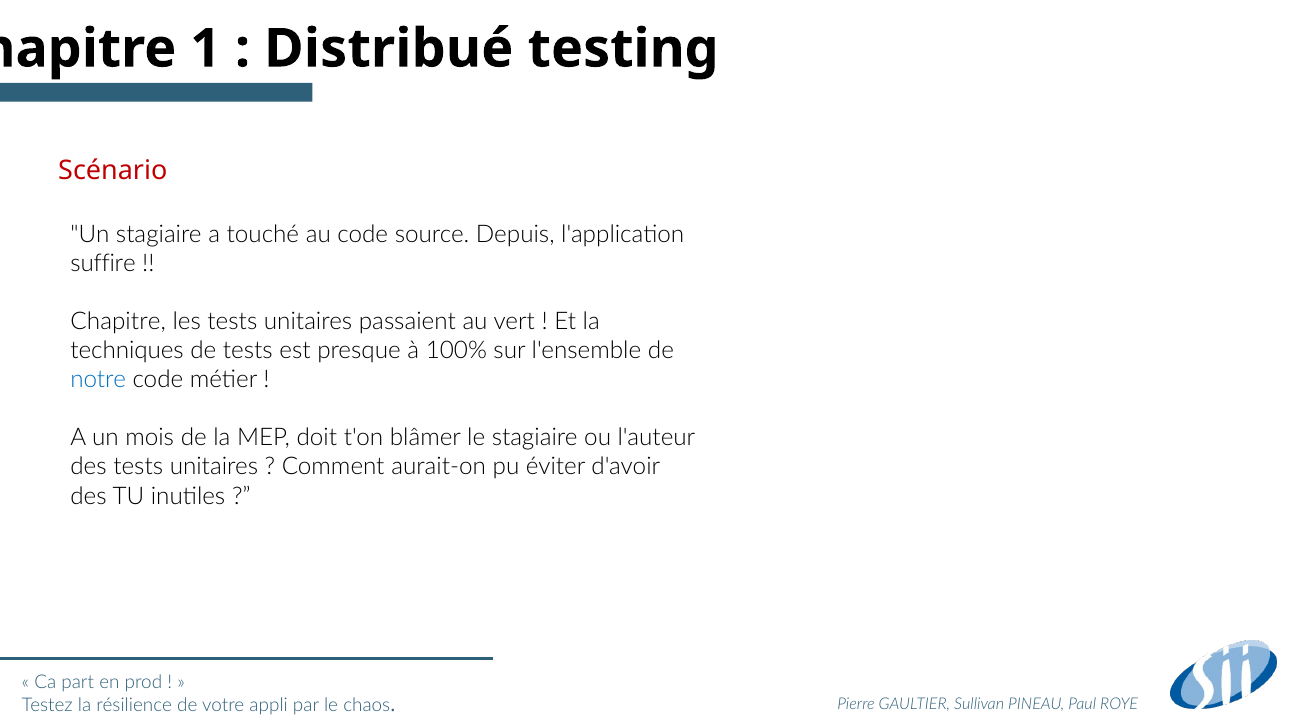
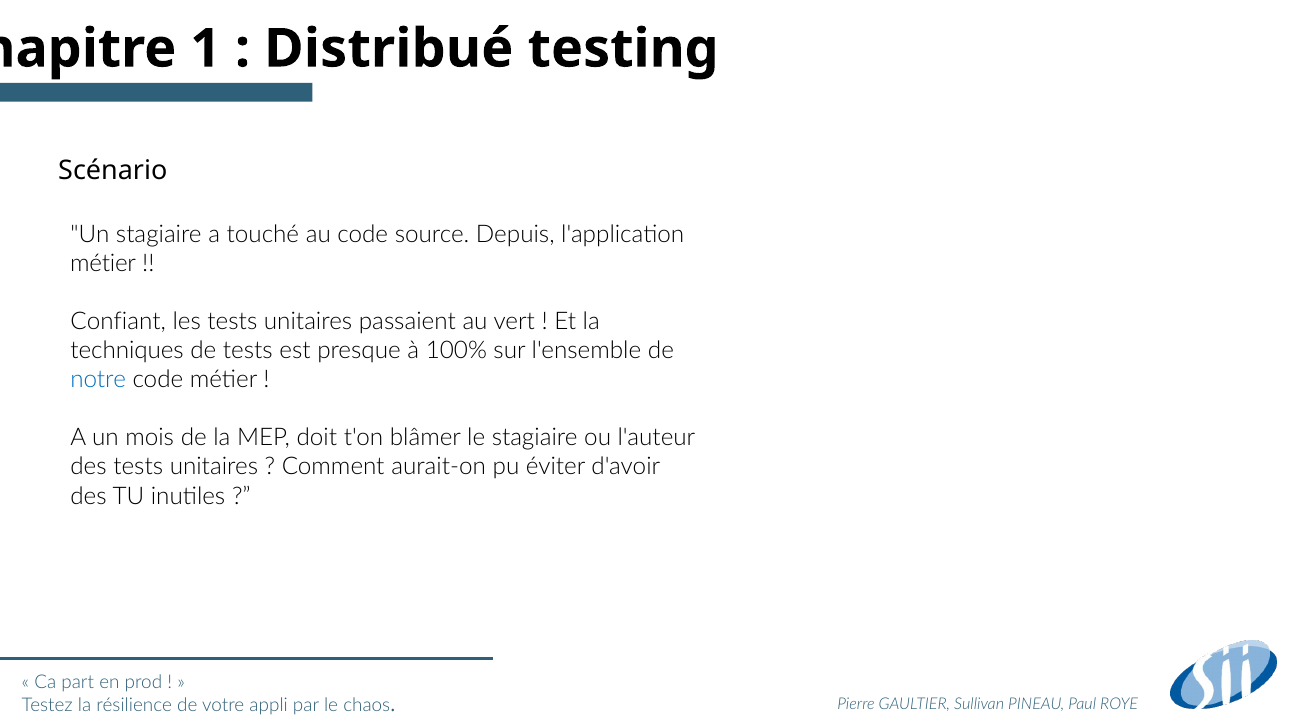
Scénario colour: red -> black (113, 170)
suffire: suffire -> métier (103, 263)
Chapitre: Chapitre -> Confiant (118, 321)
